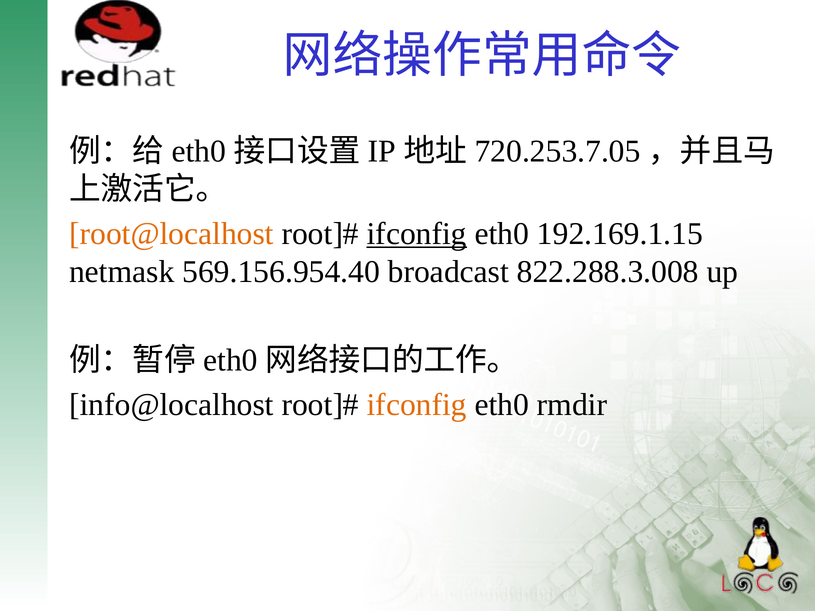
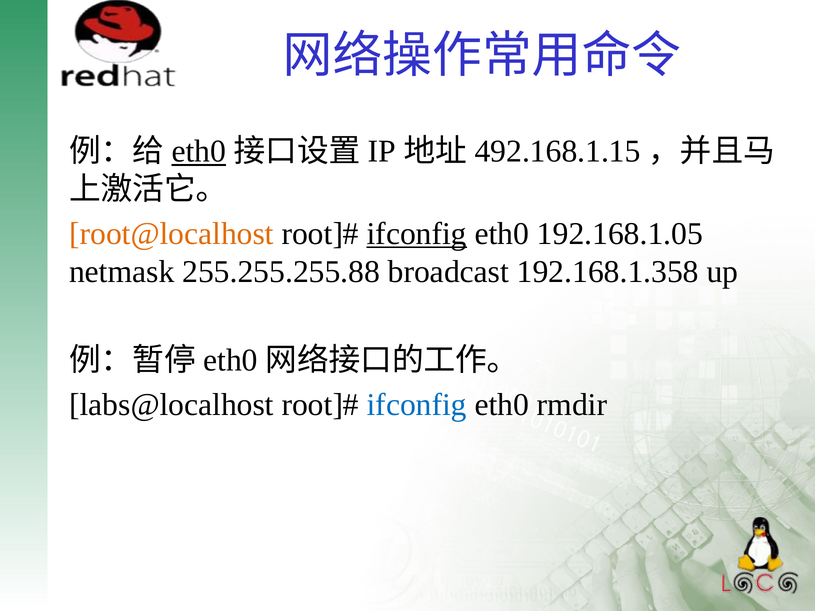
eth0 underline: none -> present (199, 151)
720.253.7.05: 720.253.7.05 -> 492.168.1.15 (558, 151)
192.169.1.15: 192.169.1.15 -> 192.168.1.05 (620, 234)
569.156.954.40: 569.156.954.40 -> 255.255.255.88 (281, 272)
822.288.3.008: 822.288.3.008 -> 192.168.1.358 (608, 272)
info@localhost: info@localhost -> labs@localhost (171, 405)
ifconfig colour: orange -> blue (417, 405)
